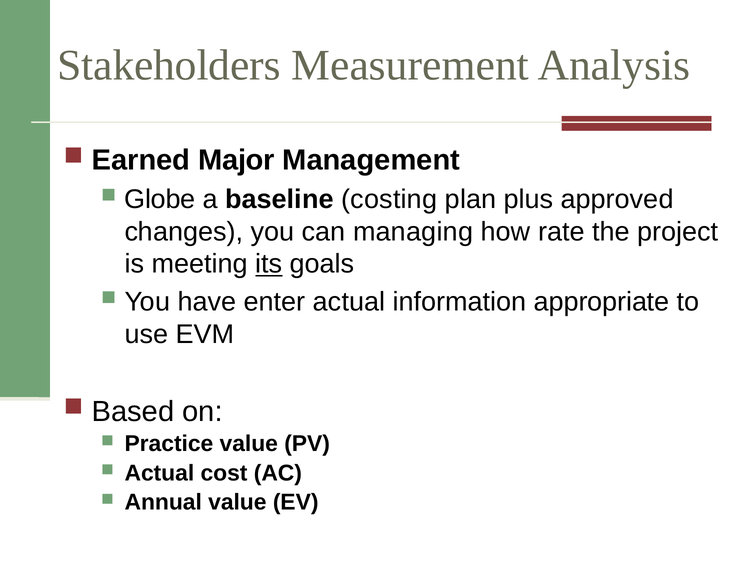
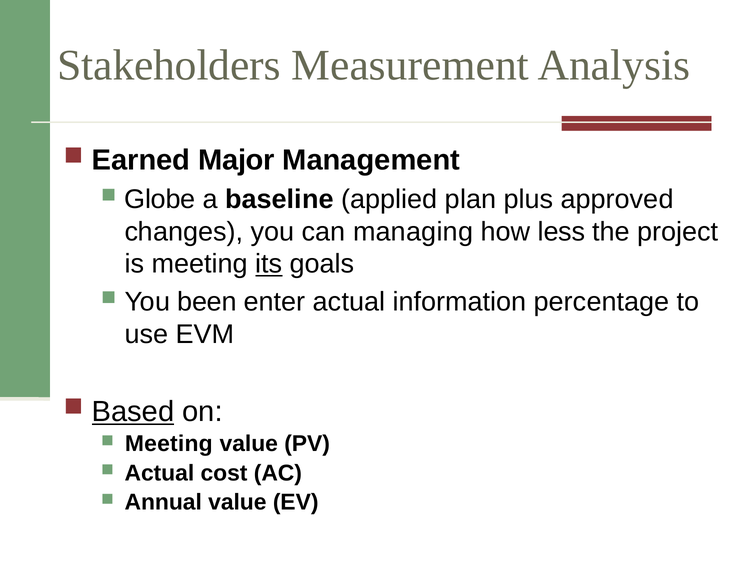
costing: costing -> applied (389, 200)
rate: rate -> less (561, 232)
have: have -> been (207, 302)
appropriate: appropriate -> percentage (602, 302)
Based underline: none -> present (133, 412)
Practice: Practice -> Meeting (169, 444)
